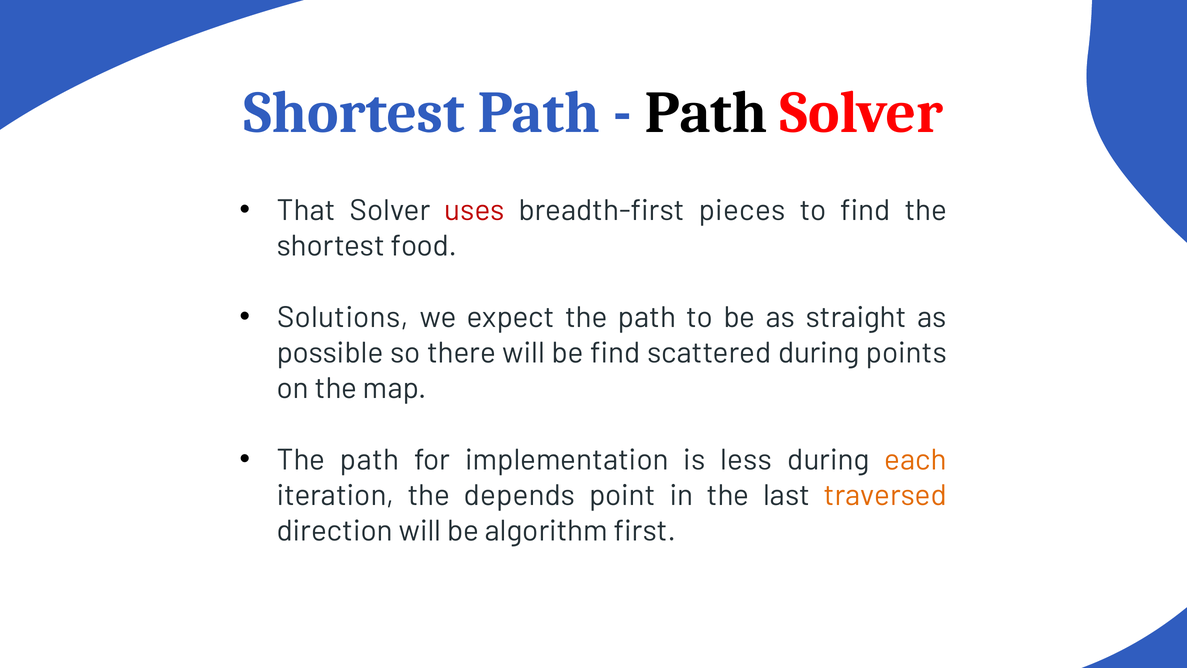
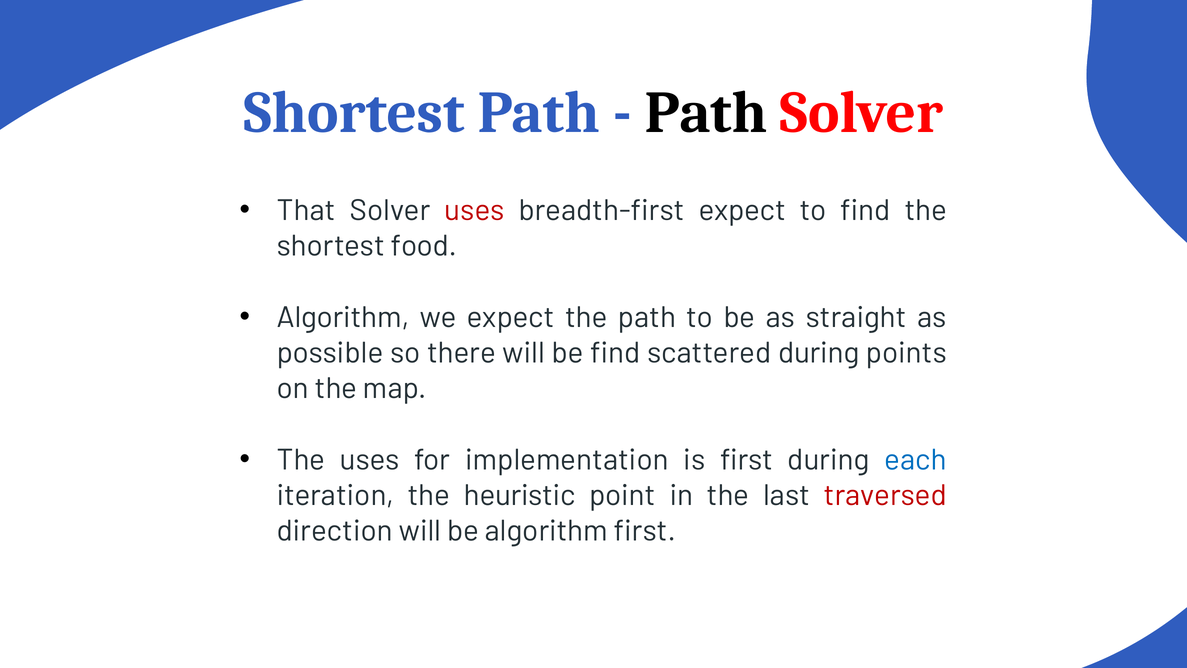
breadth-first pieces: pieces -> expect (742, 210)
Solutions: Solutions -> Algorithm (343, 317)
path: path -> uses (370, 460)
is less: less -> first (747, 460)
each colour: orange -> blue (916, 460)
depends: depends -> heuristic (520, 495)
traversed colour: orange -> red (885, 495)
